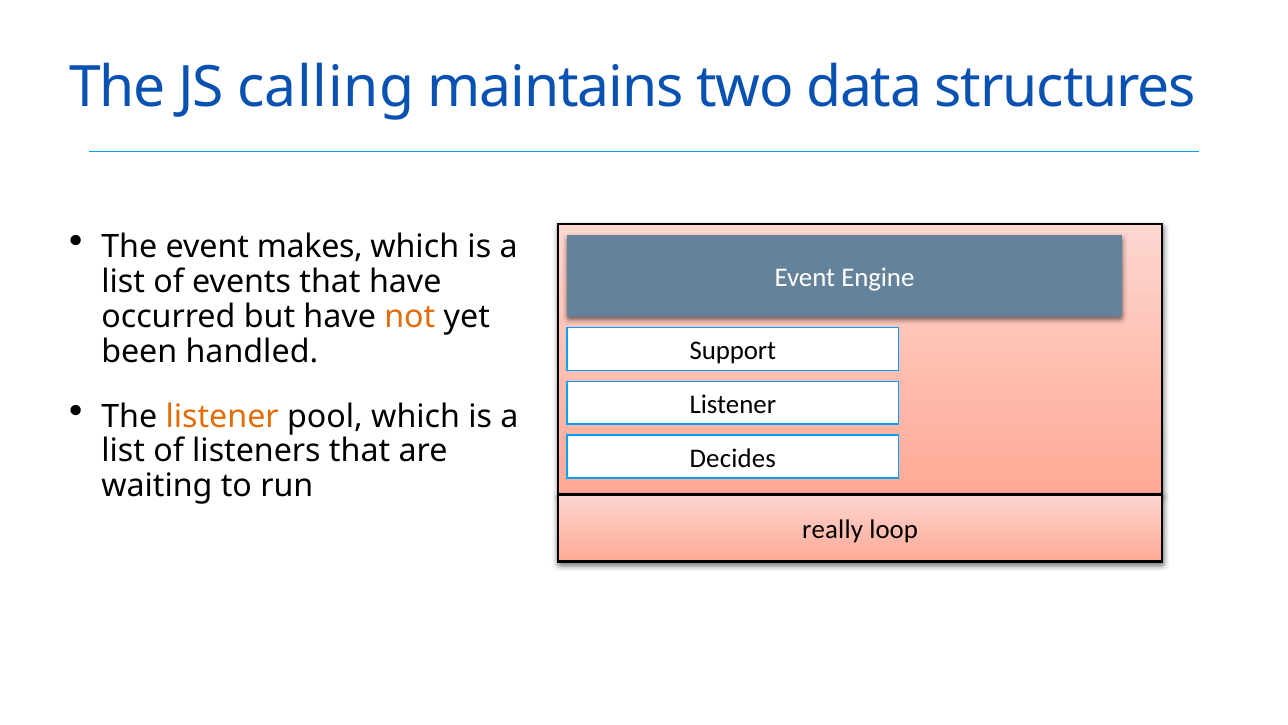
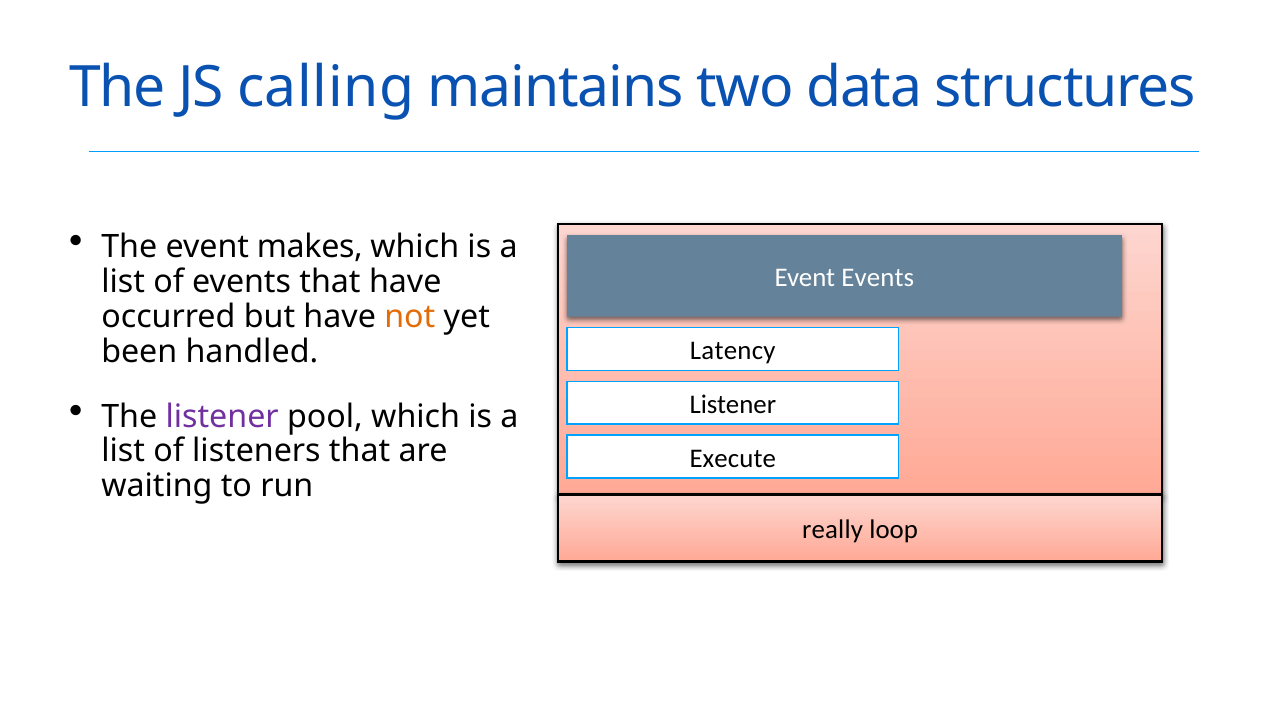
Event Engine: Engine -> Events (878, 278)
Support: Support -> Latency (733, 350)
listener colour: orange -> purple (222, 416)
Decides: Decides -> Execute (733, 458)
